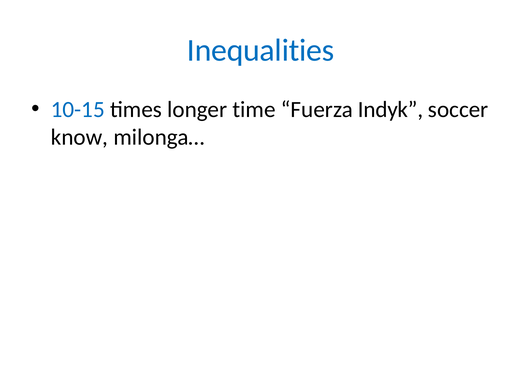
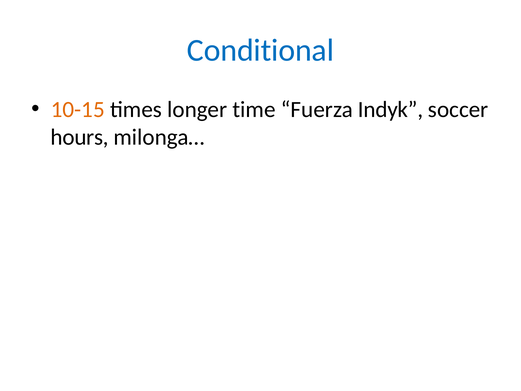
Inequalities: Inequalities -> Conditional (261, 50)
10-15 colour: blue -> orange (78, 109)
know: know -> hours (80, 137)
